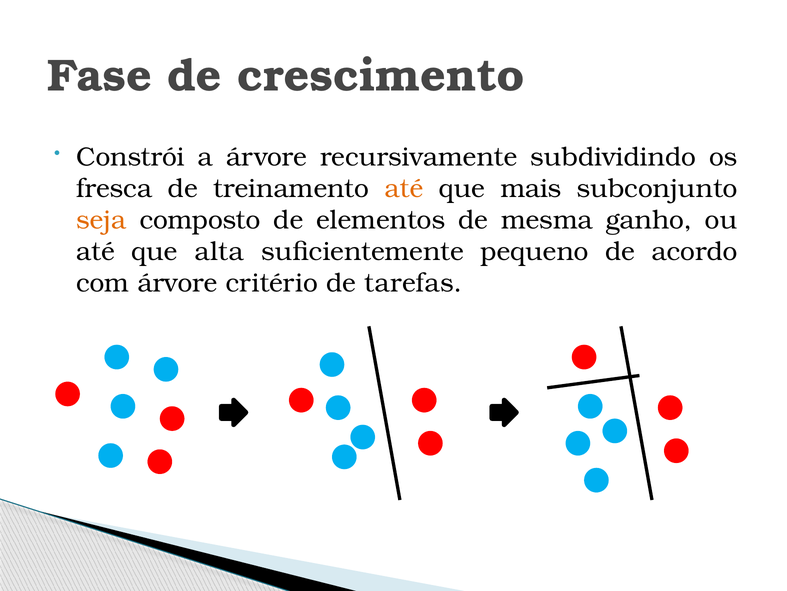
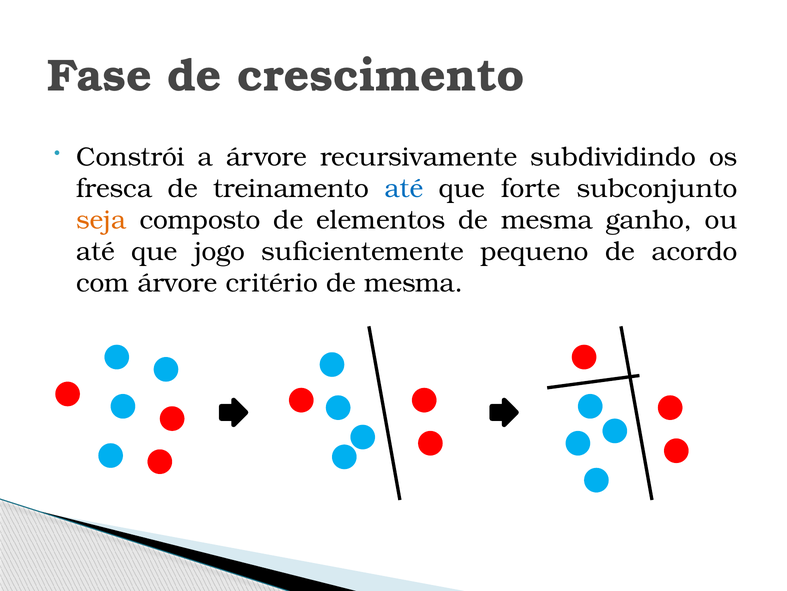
até colour: orange -> blue (404, 188)
mais: mais -> forte (531, 188)
alta: alta -> jogo (220, 251)
critério de tarefas: tarefas -> mesma (414, 283)
